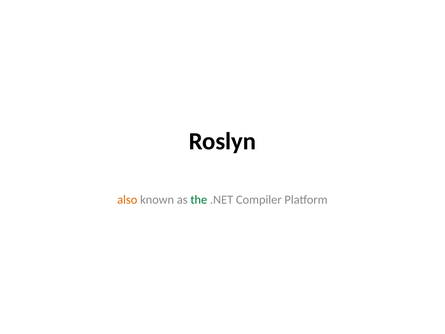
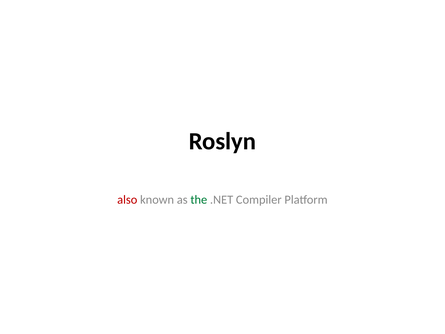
also colour: orange -> red (127, 200)
